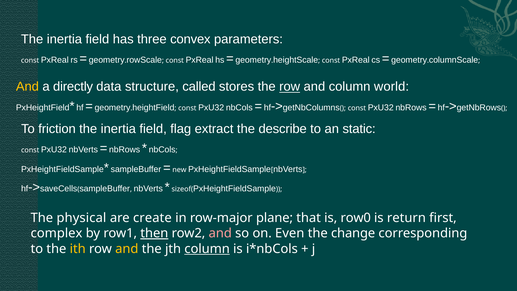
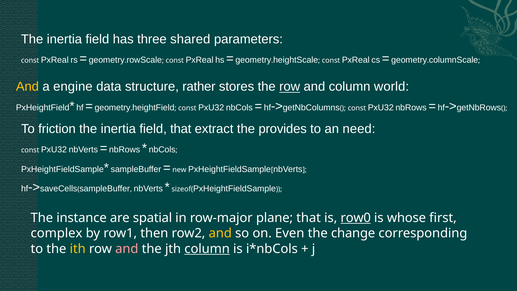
convex: convex -> shared (190, 39)
directly: directly -> engine (73, 87)
called: called -> rather (199, 87)
field flag: flag -> that (181, 129)
describe: describe -> provides (283, 129)
static: static -> need (359, 129)
physical: physical -> instance (82, 218)
create: create -> spatial (153, 218)
row0 underline: none -> present (356, 218)
return: return -> whose (406, 218)
then underline: present -> none (154, 233)
and colour: pink -> yellow (220, 233)
and colour: yellow -> pink (127, 249)
